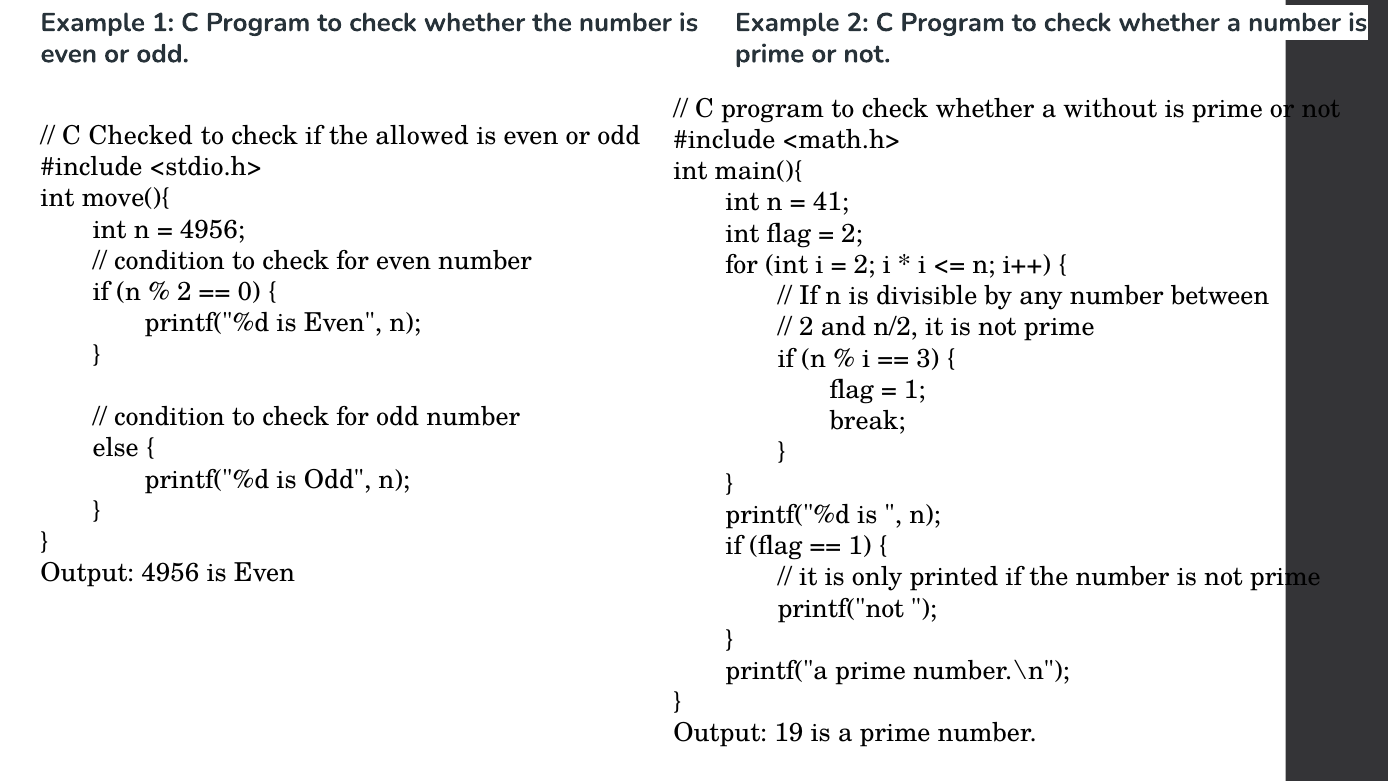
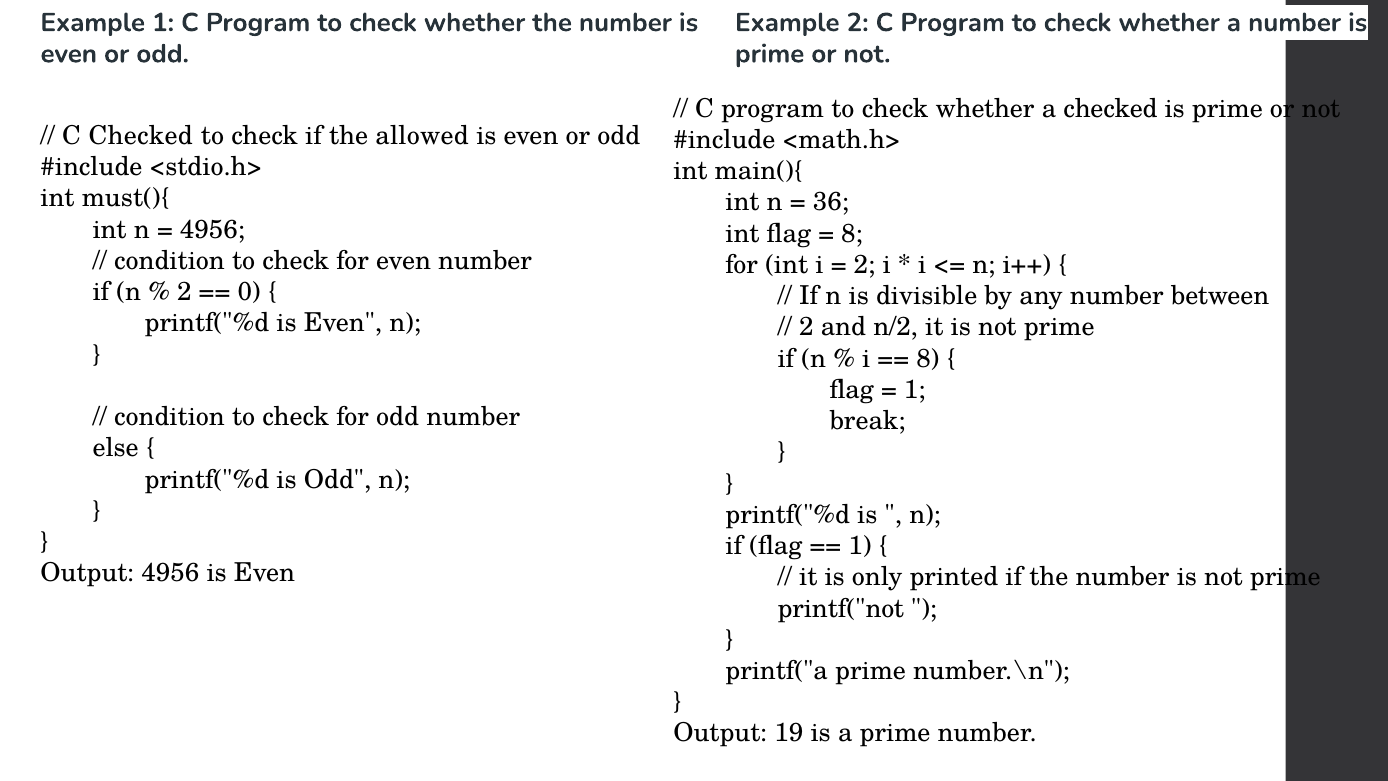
a without: without -> checked (1111, 109)
move(){: move(){ -> must(){ (126, 198)
41: 41 -> 36 (831, 202)
2: 2 -> 8 (852, 233)
3: 3 -> 8 (928, 358)
